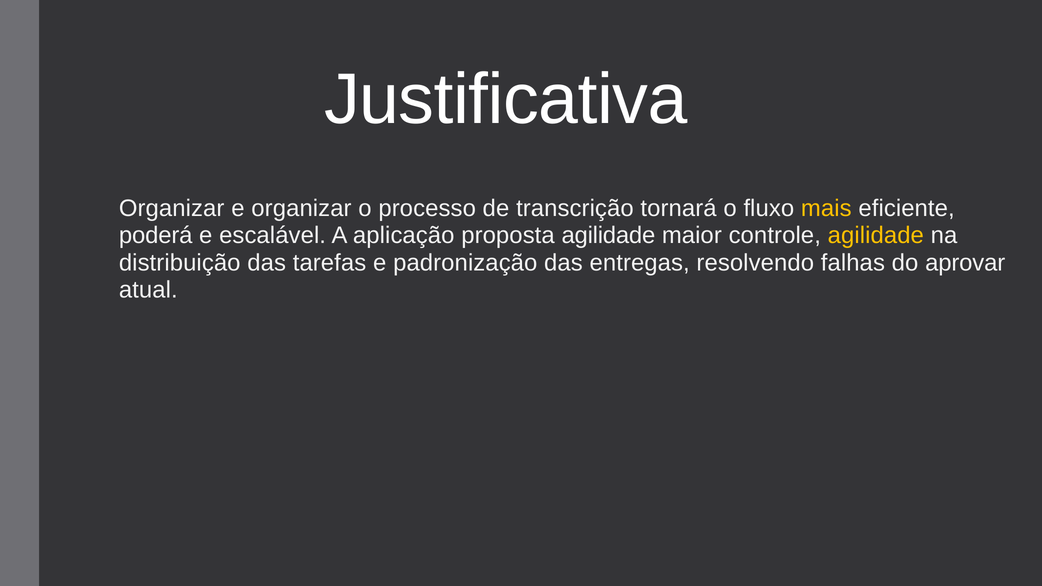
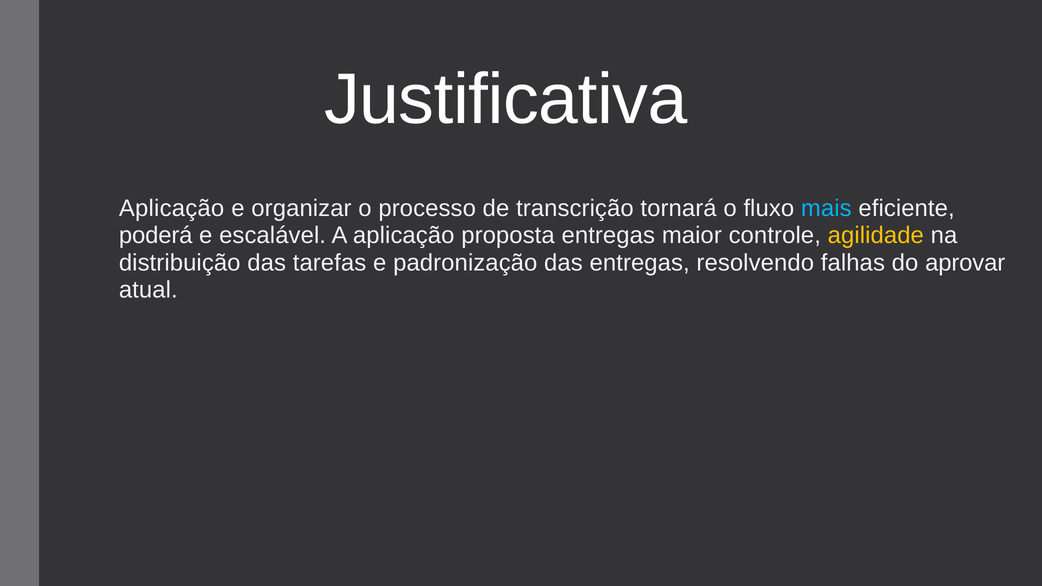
Organizar: Organizar -> Aplicação (172, 208)
mais colour: yellow -> light blue (826, 208)
proposta agilidade: agilidade -> entregas (608, 236)
